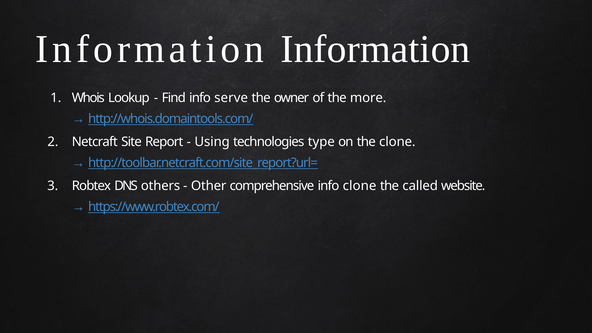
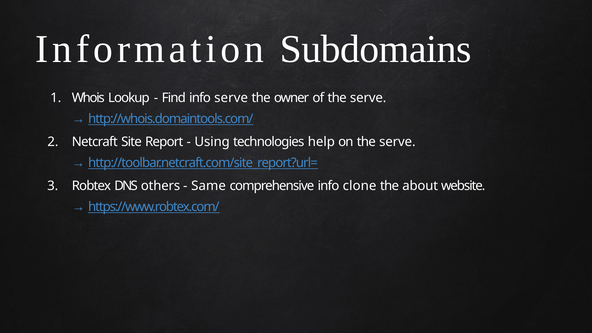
Information Information: Information -> Subdomains (376, 49)
of the more: more -> serve (368, 98)
type: type -> help (321, 142)
on the clone: clone -> serve (397, 142)
Other: Other -> Same (209, 186)
called: called -> about (420, 186)
